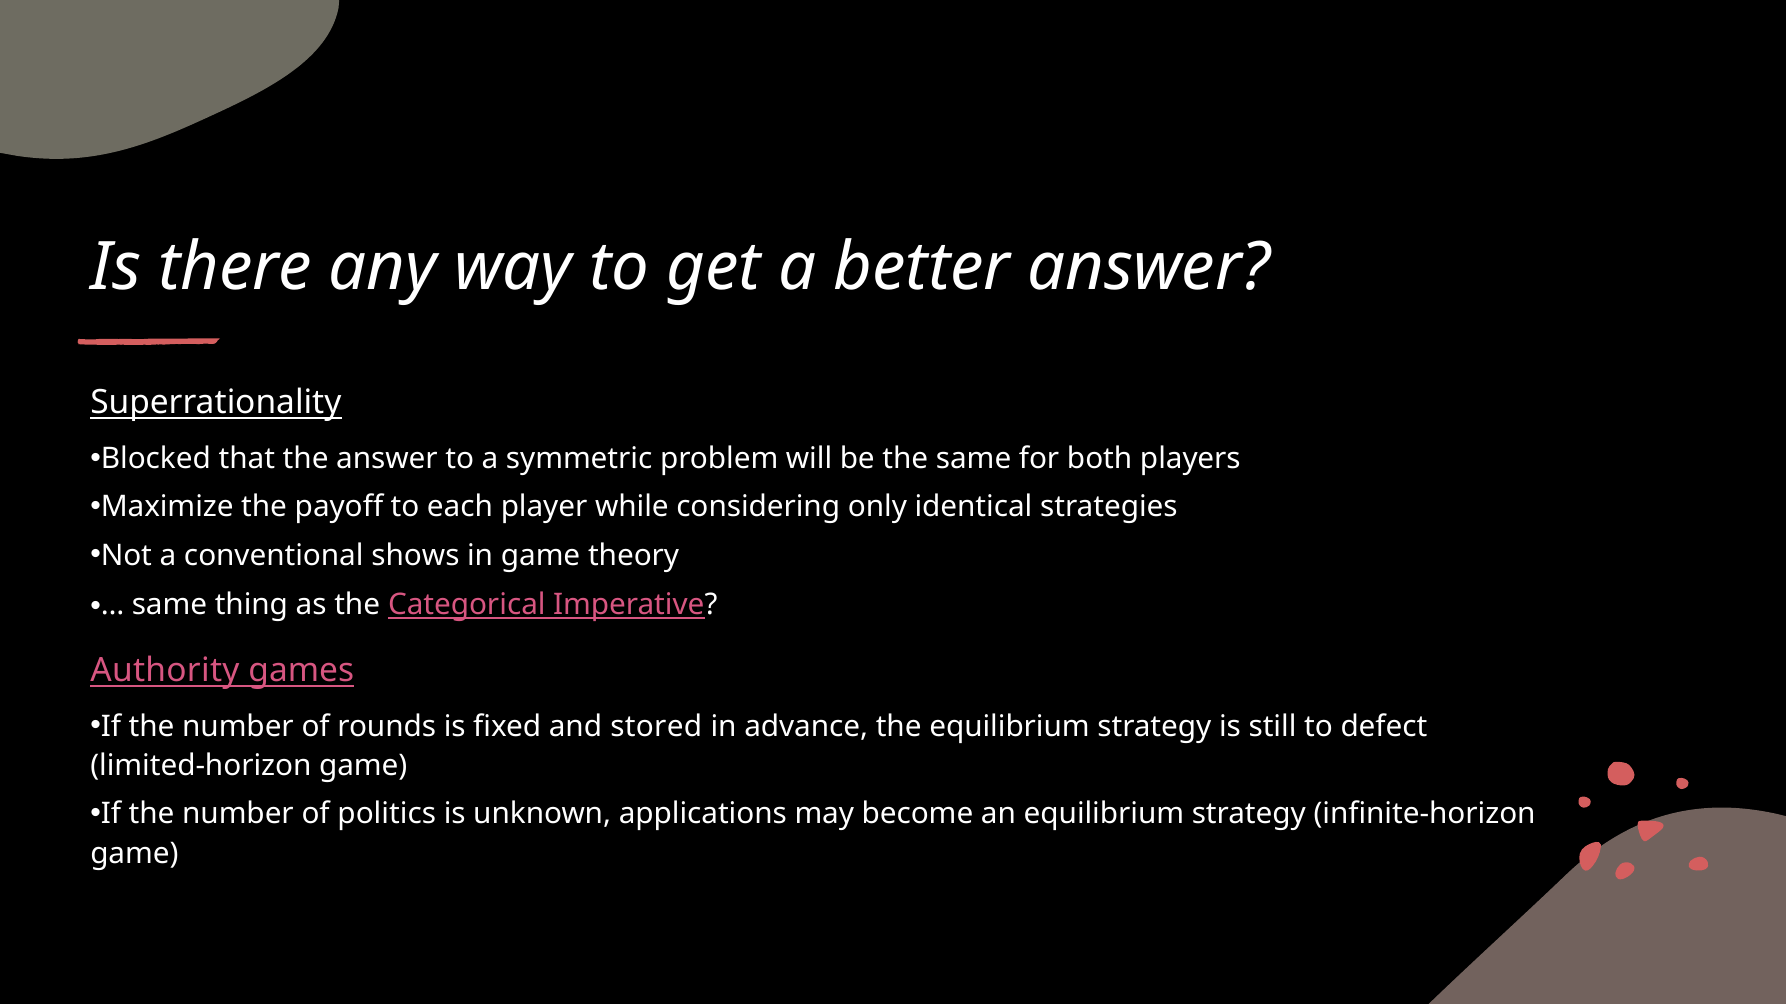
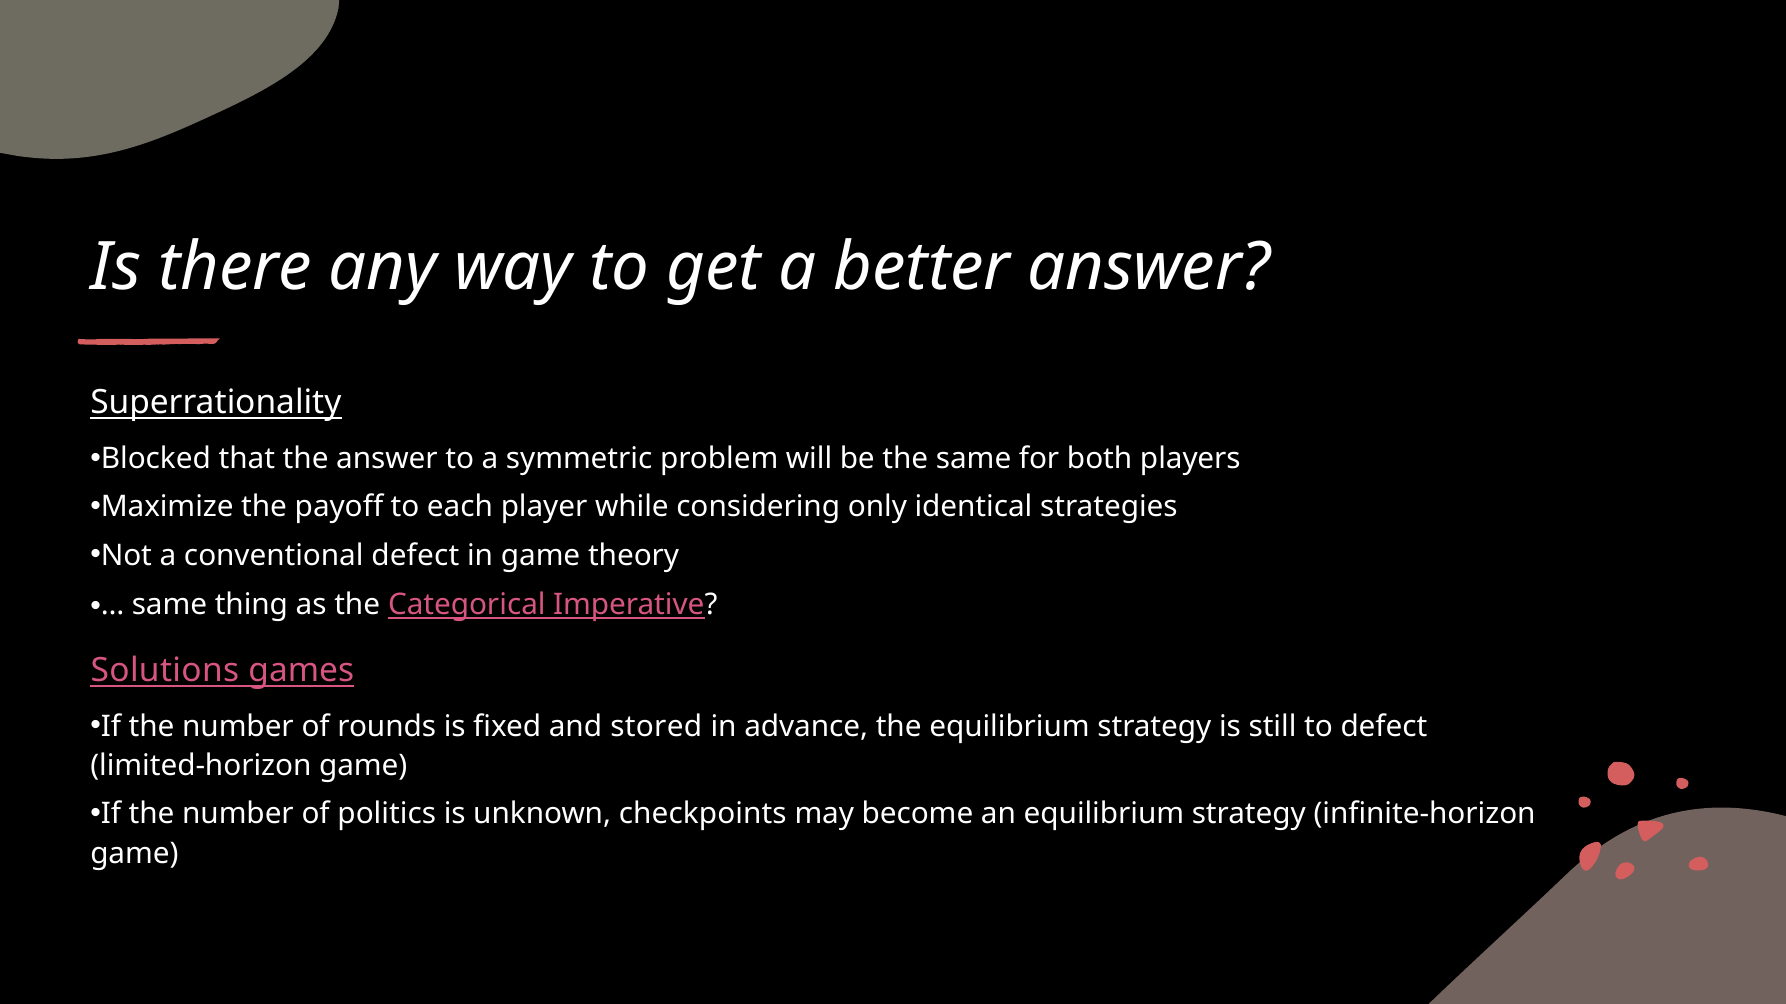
conventional shows: shows -> defect (415, 556)
Authority: Authority -> Solutions (165, 671)
applications: applications -> checkpoints (703, 815)
